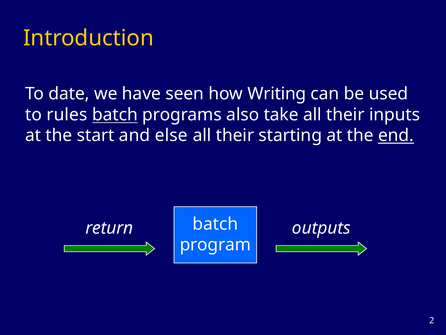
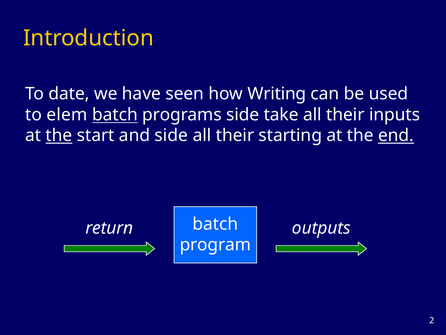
rules: rules -> elem (67, 115)
programs also: also -> side (243, 115)
the underline: none -> present (59, 135)
and else: else -> side (171, 135)
